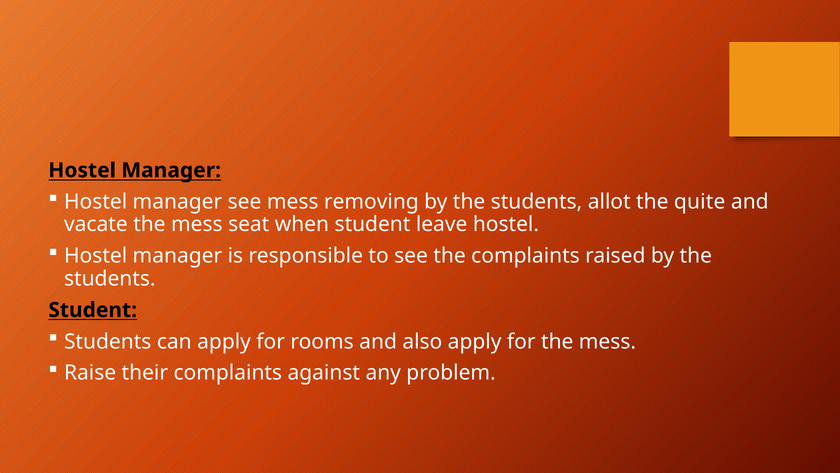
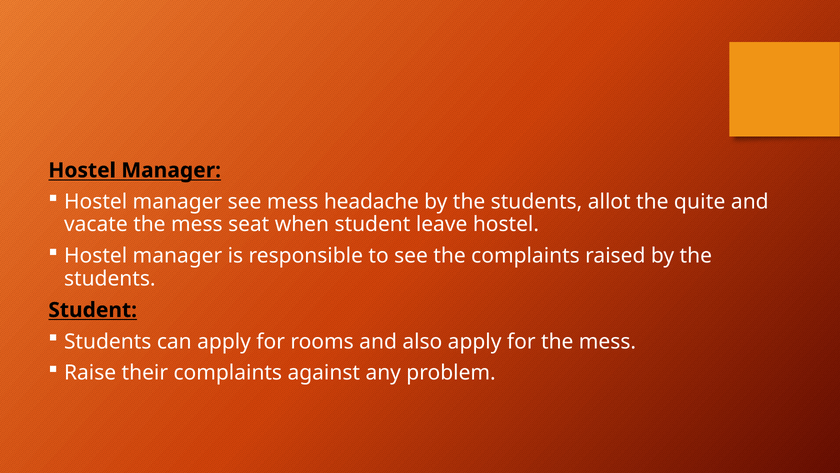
removing: removing -> headache (371, 202)
